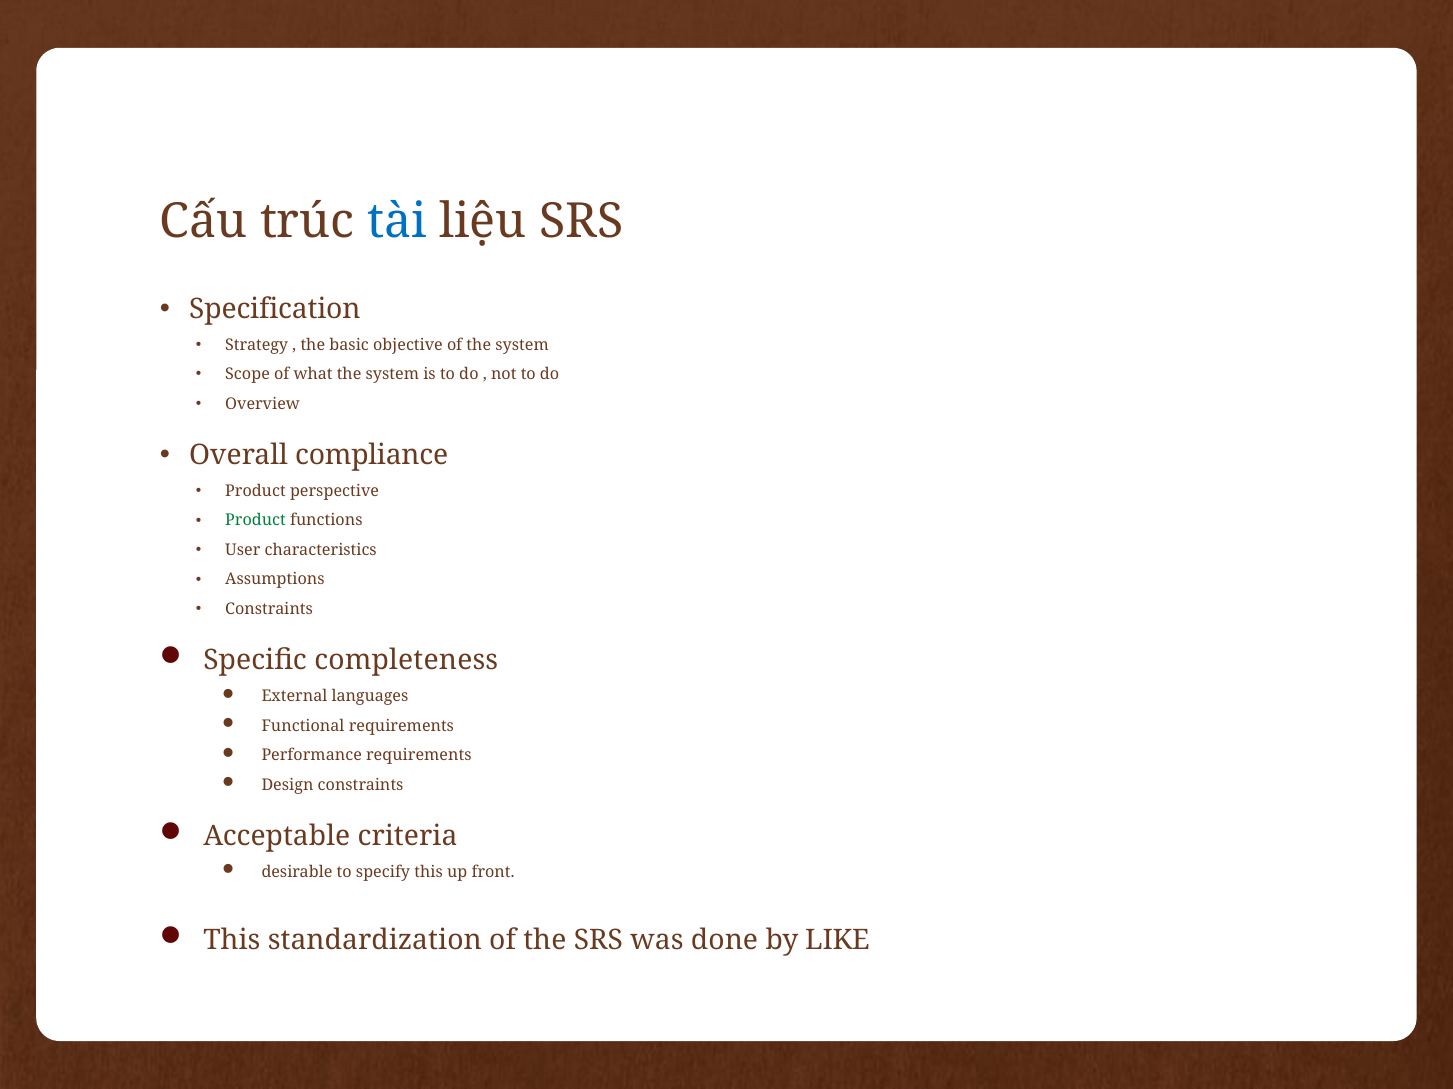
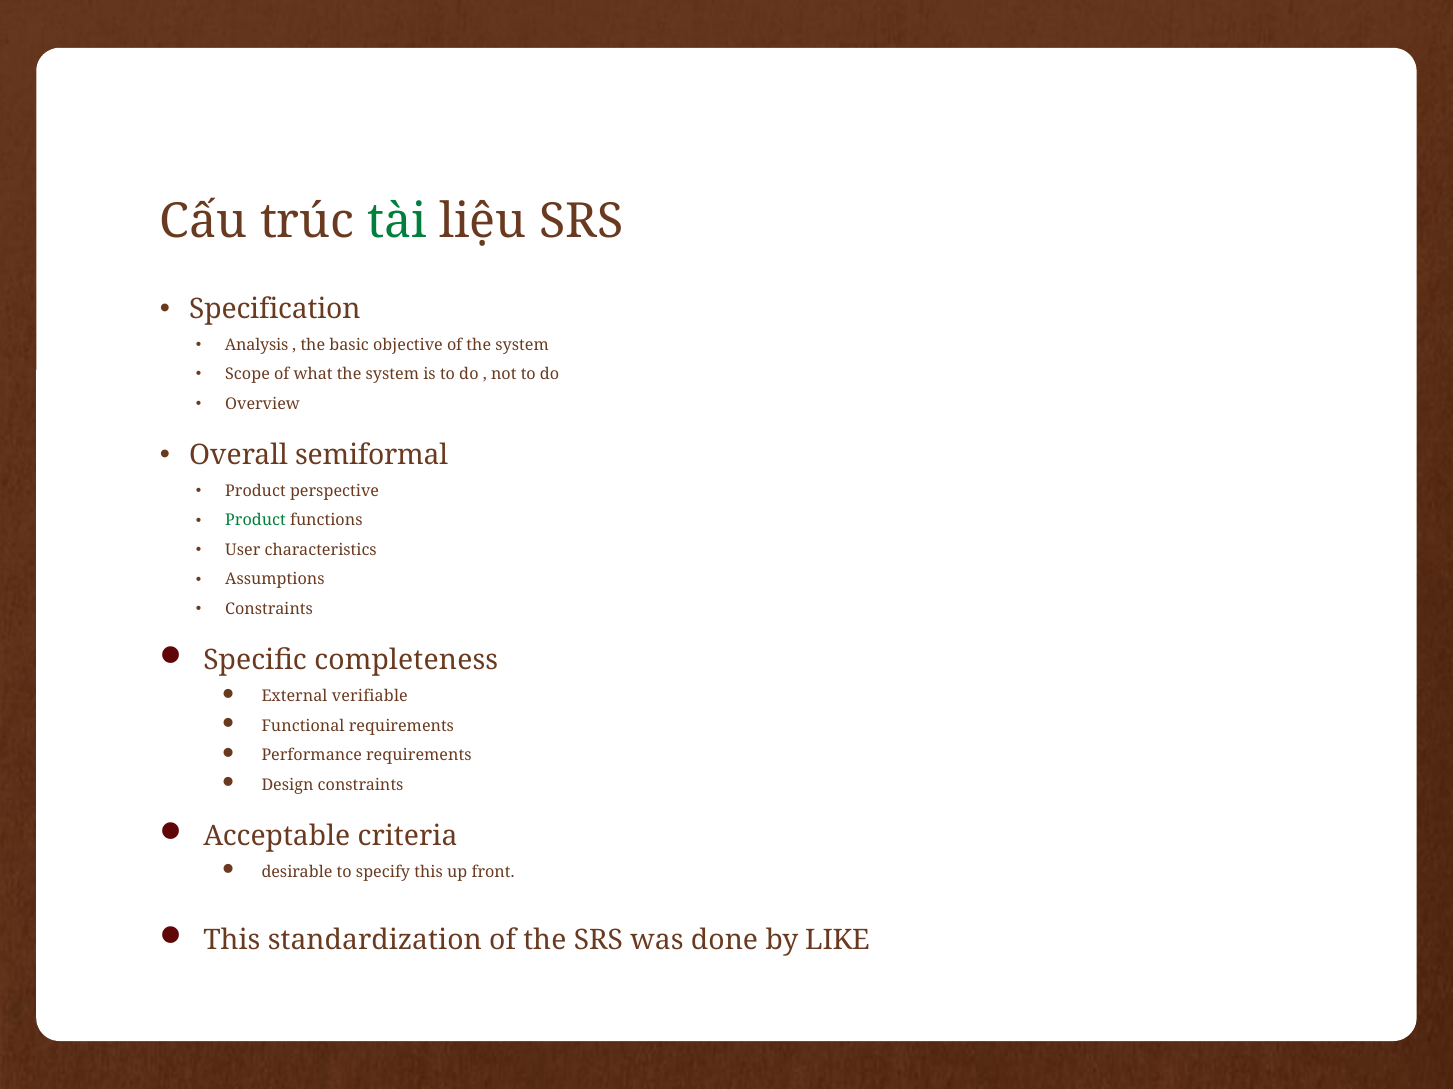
tài colour: blue -> green (397, 221)
Strategy: Strategy -> Analysis (257, 345)
compliance: compliance -> semiformal (372, 455)
languages: languages -> verifiable (370, 697)
